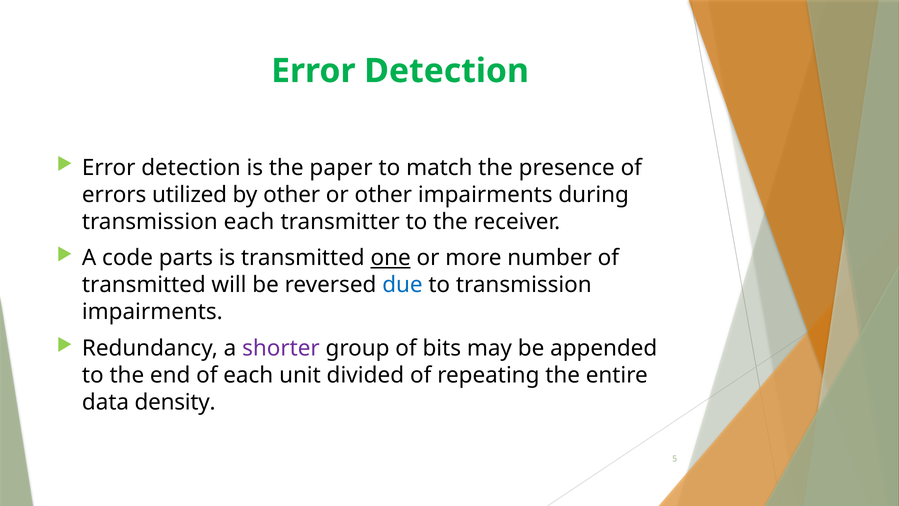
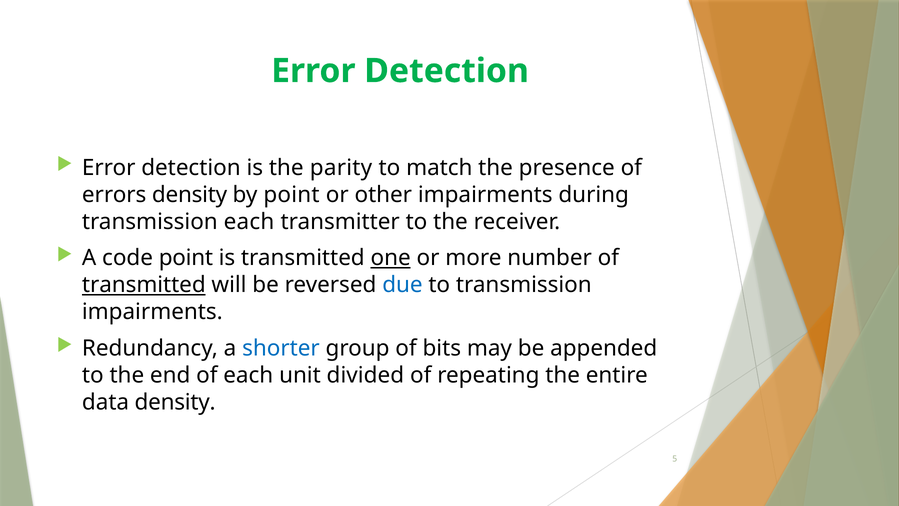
paper: paper -> parity (341, 168)
errors utilized: utilized -> density (190, 195)
by other: other -> point (291, 195)
code parts: parts -> point (186, 258)
transmitted underline: none -> present (144, 285)
shorter colour: purple -> blue (281, 348)
